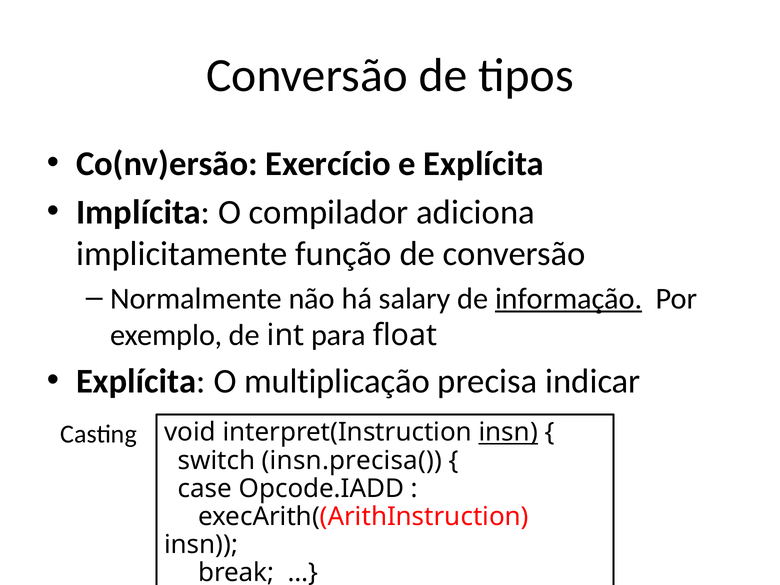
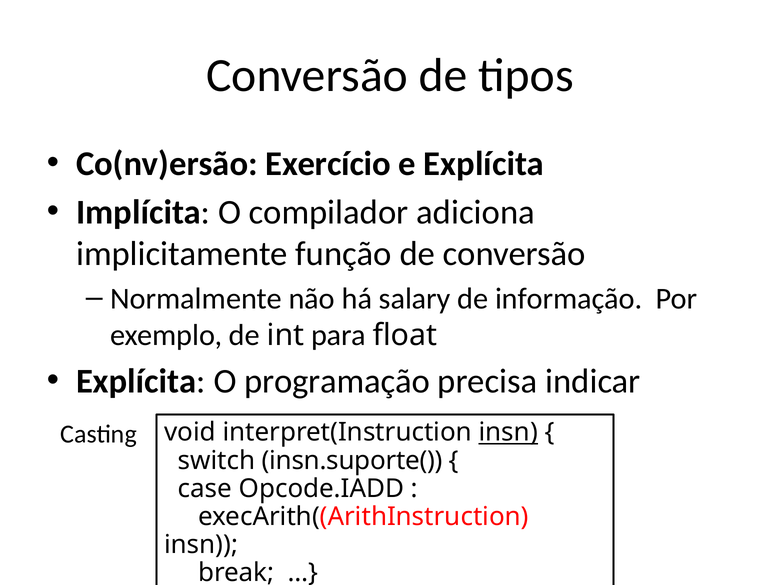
informação underline: present -> none (569, 299)
multiplicação: multiplicação -> programação (337, 381)
insn.precisa(: insn.precisa( -> insn.suporte( (352, 460)
